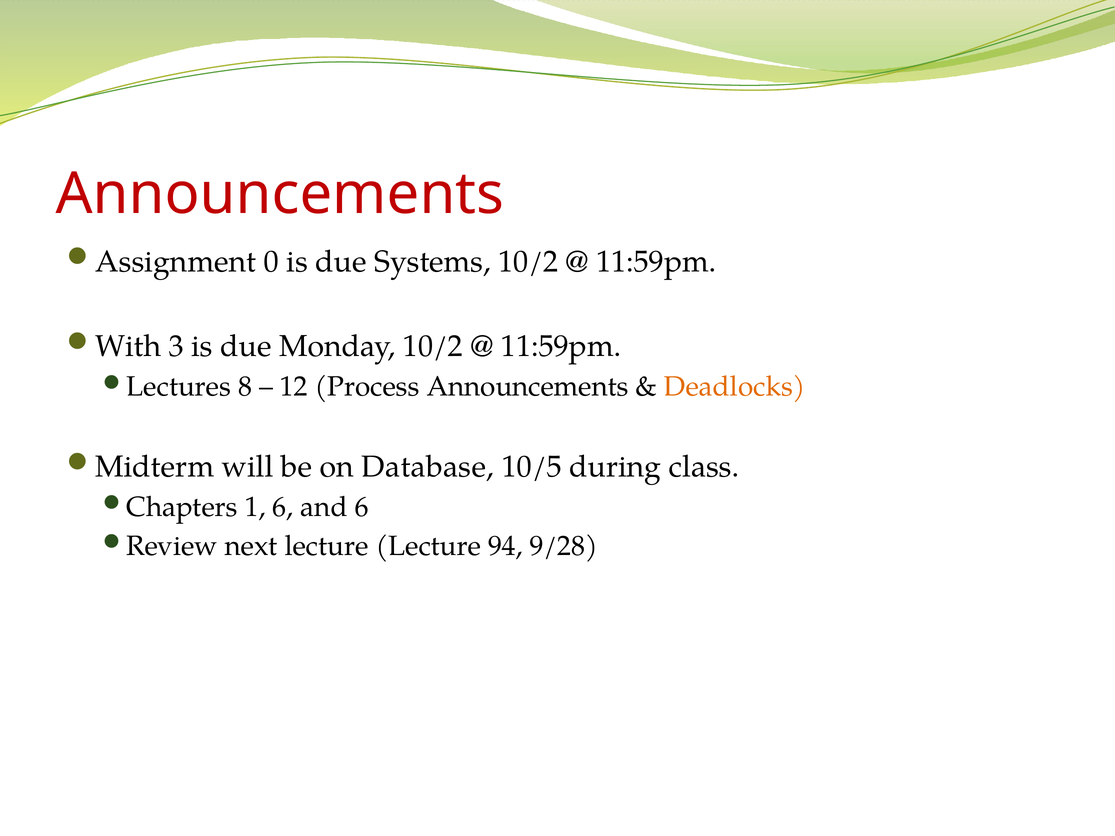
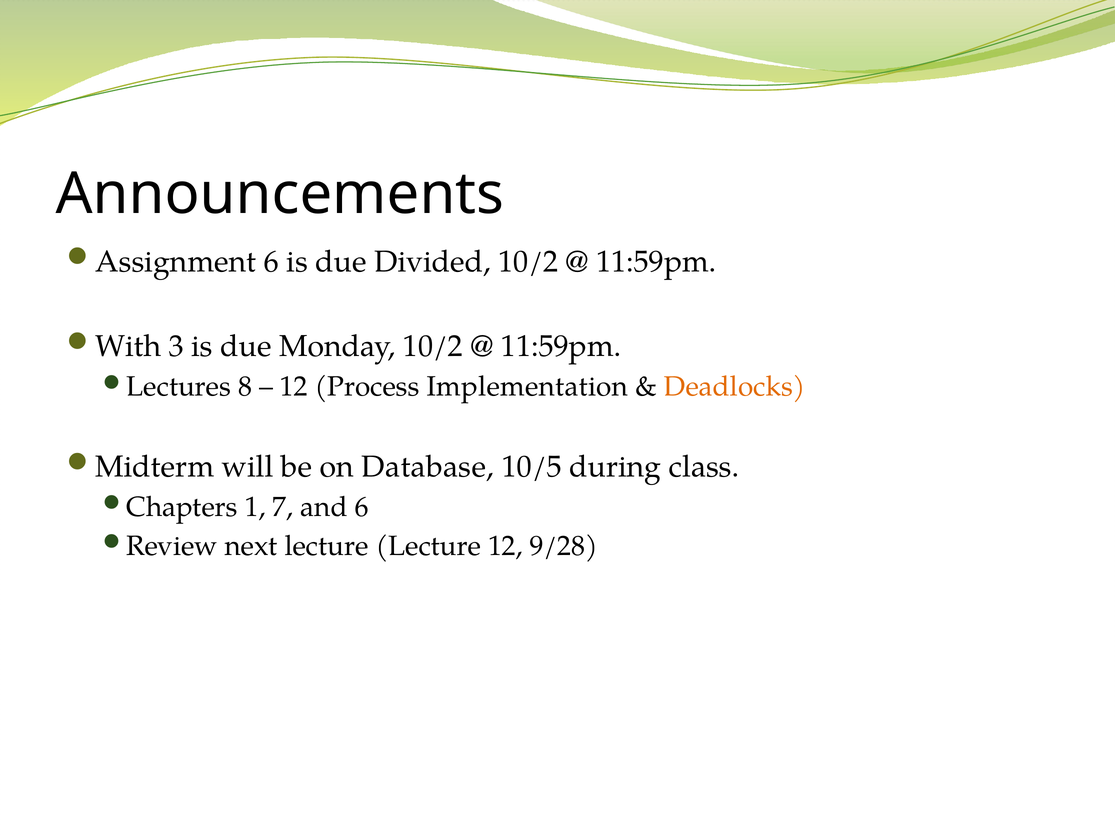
Announcements colour: red -> black (280, 194)
Assignment 0: 0 -> 6 (271, 262)
Systems: Systems -> Divided (432, 262)
Process Announcements: Announcements -> Implementation (527, 387)
1 6: 6 -> 7 (283, 507)
Lecture 94: 94 -> 12 (505, 546)
